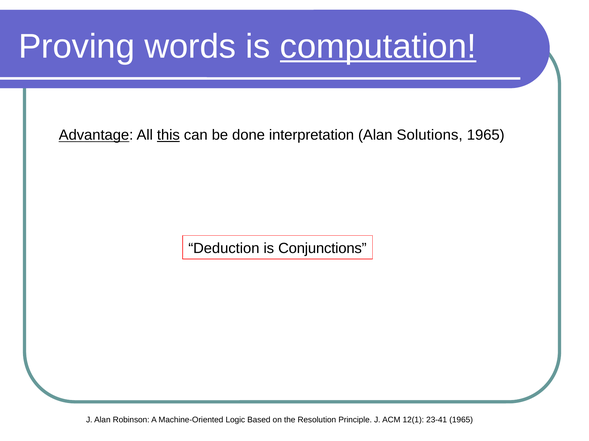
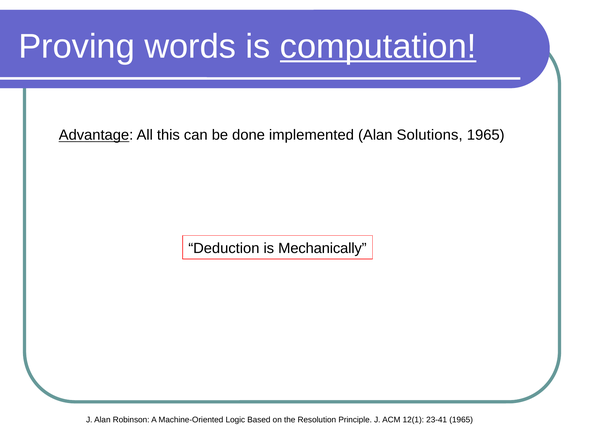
this underline: present -> none (168, 135)
interpretation: interpretation -> implemented (311, 135)
Conjunctions: Conjunctions -> Mechanically (322, 249)
